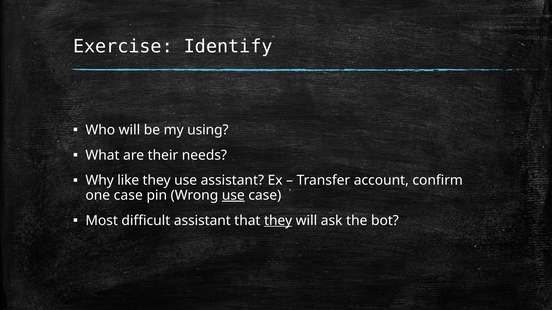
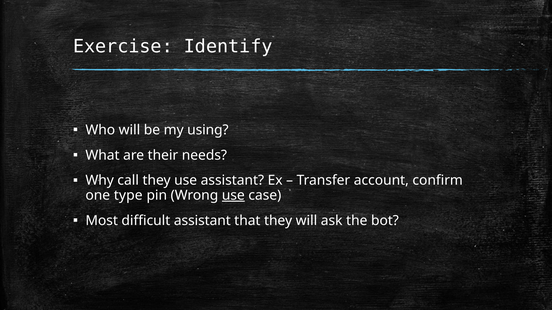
like: like -> call (128, 181)
one case: case -> type (128, 196)
they underline: present -> none (278, 221)
